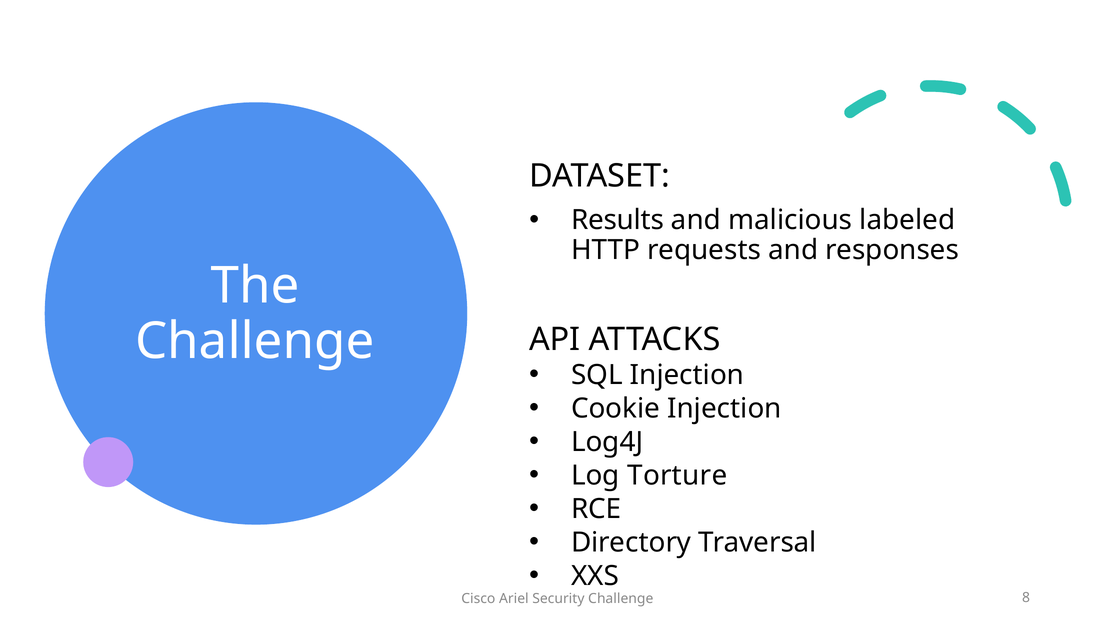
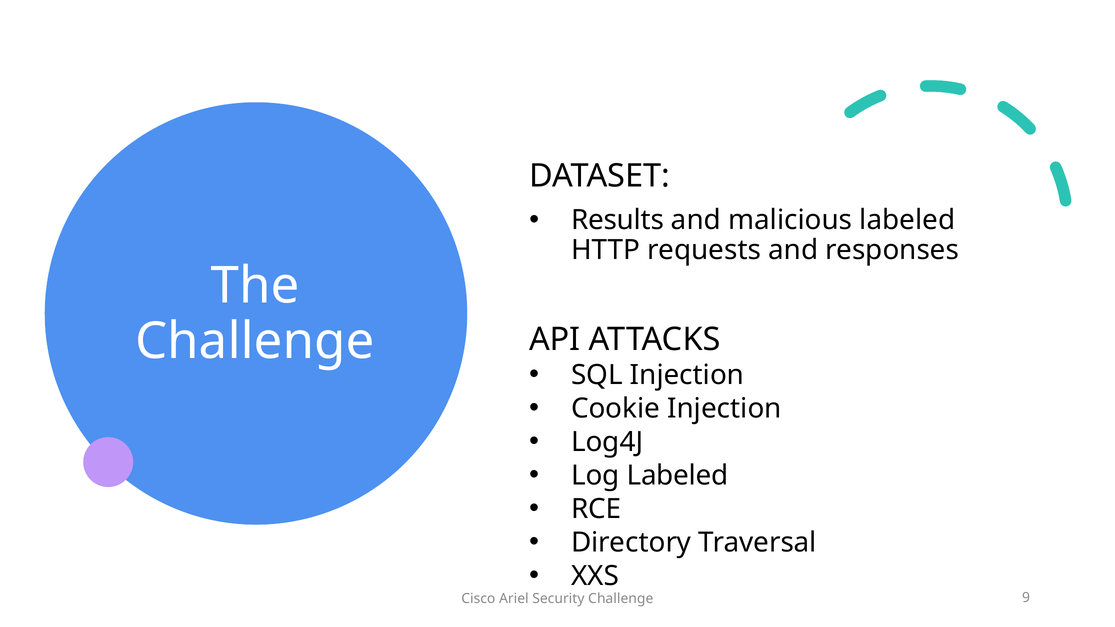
Log Torture: Torture -> Labeled (678, 476)
8: 8 -> 9 (1026, 598)
